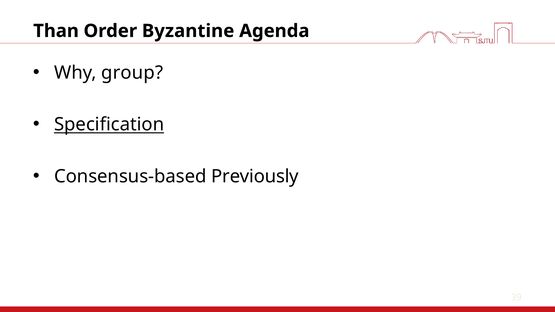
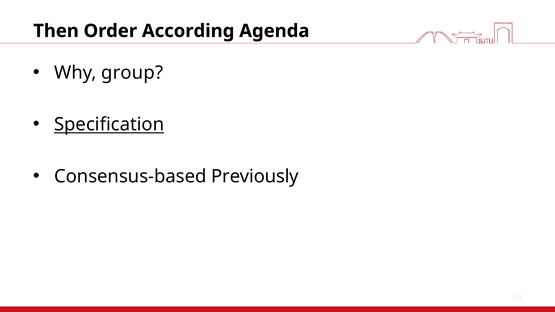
Than: Than -> Then (56, 31)
Byzantine: Byzantine -> According (188, 31)
